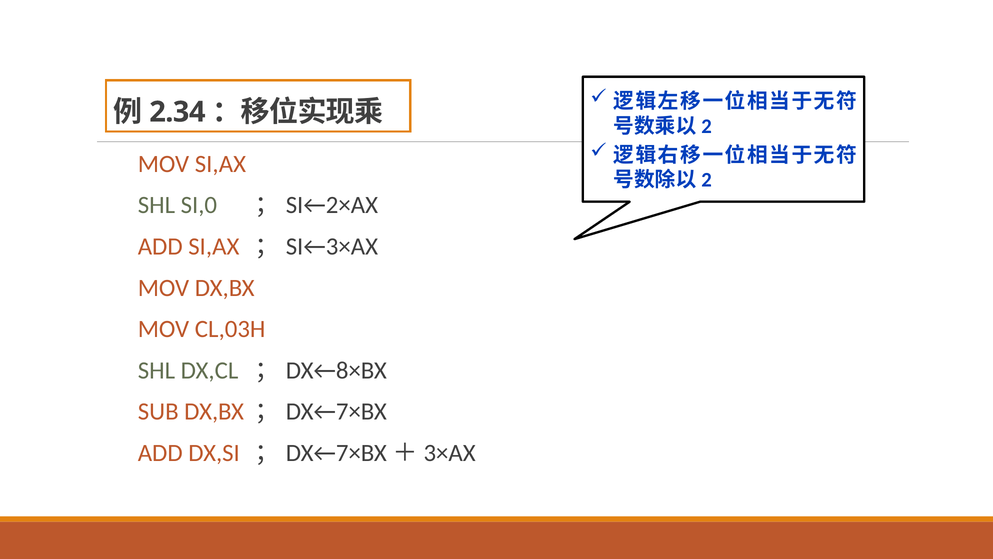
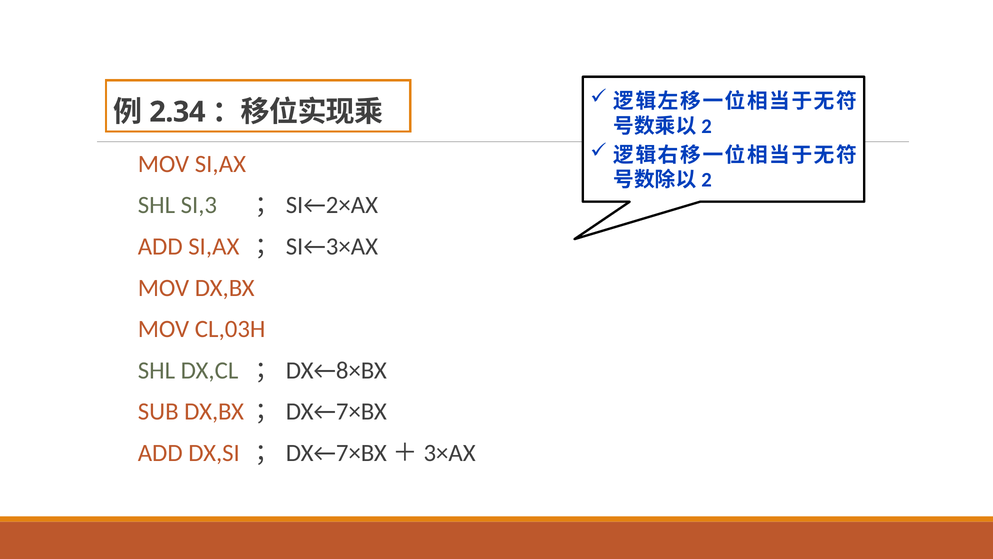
SI,0: SI,0 -> SI,3 (199, 205)
